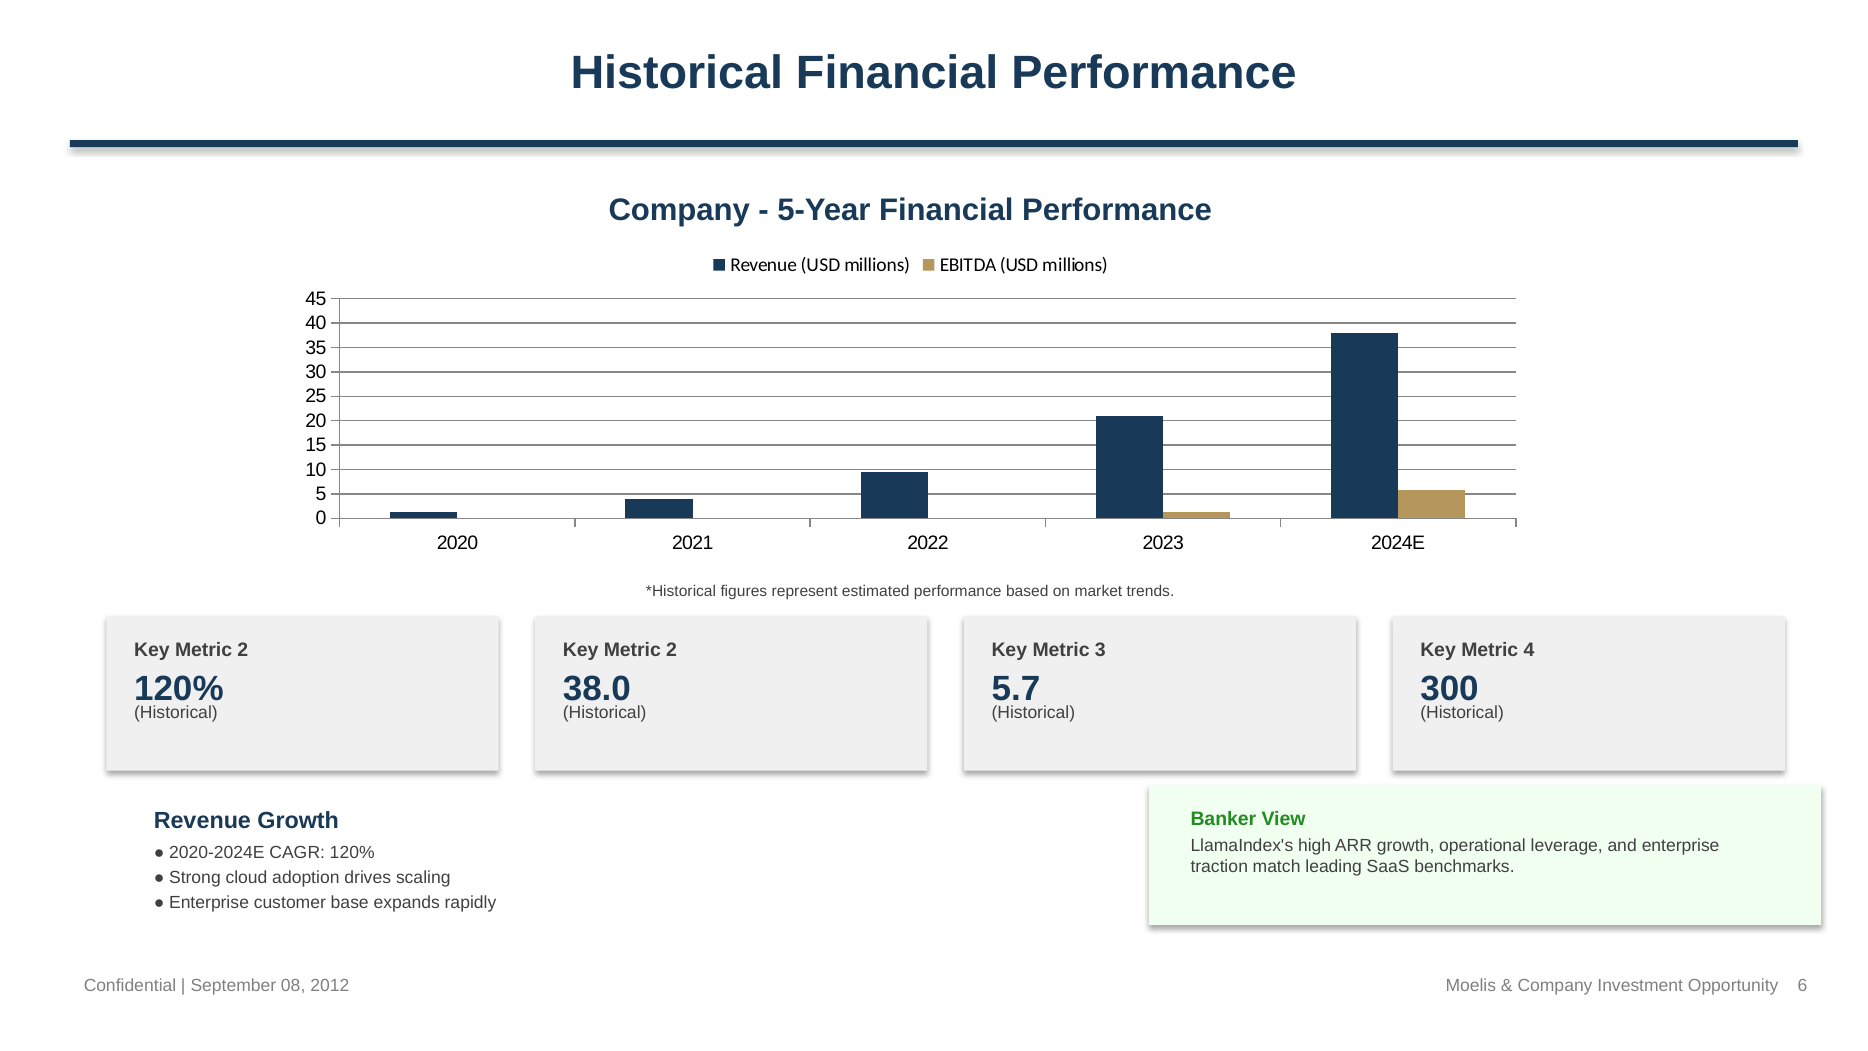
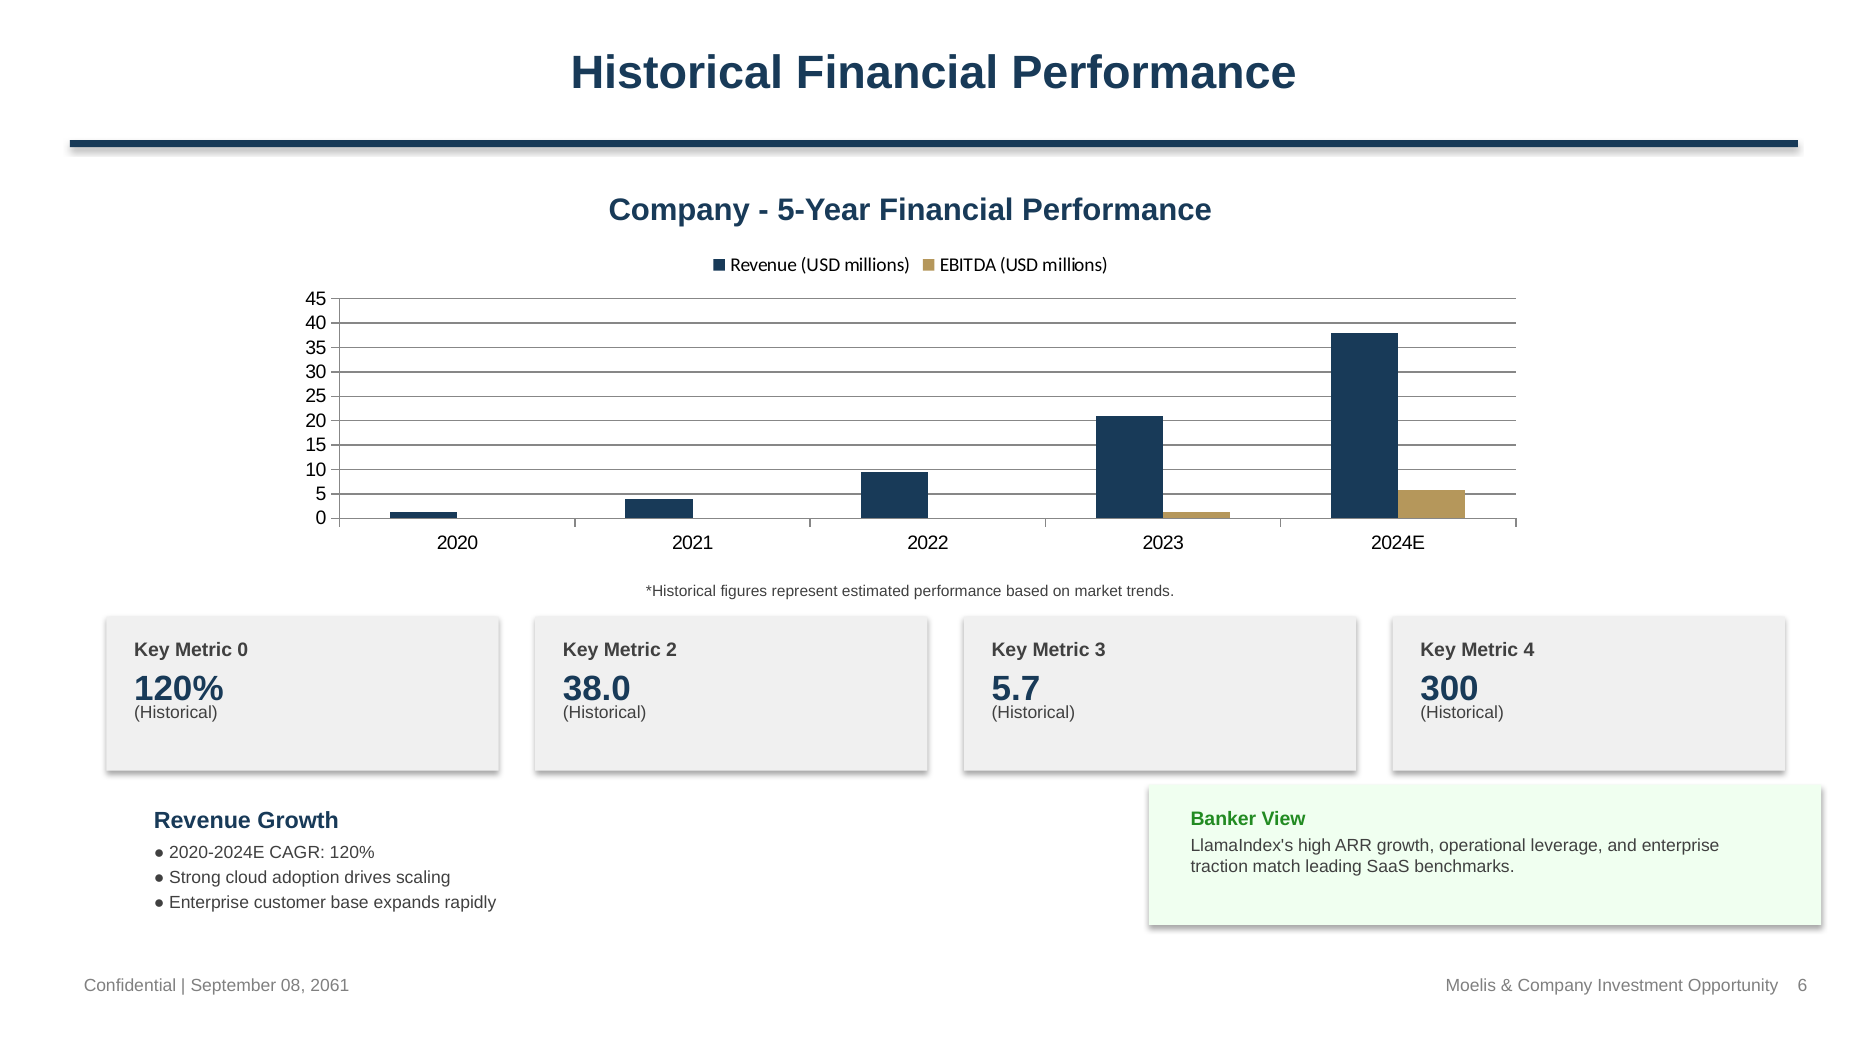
2: 2 -> 0 (243, 650)
2012: 2012 -> 2061 (330, 985)
